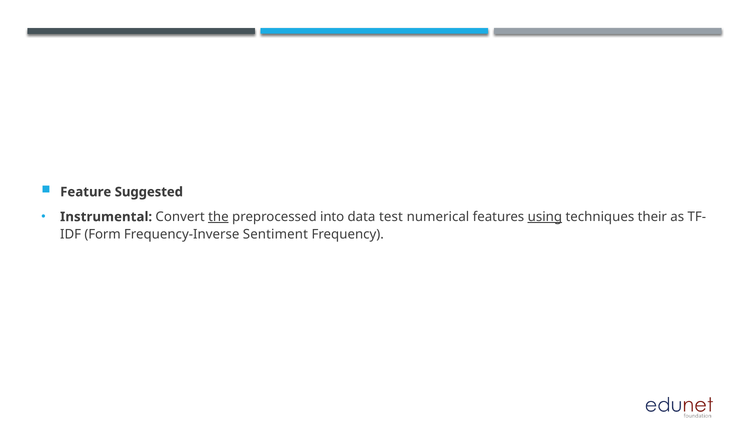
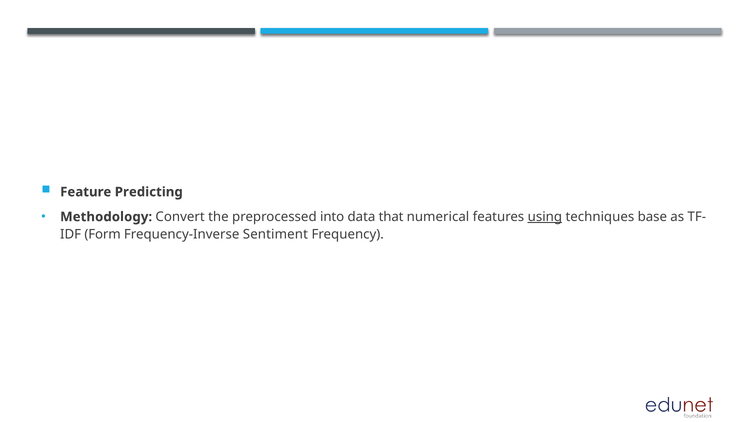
Suggested: Suggested -> Predicting (149, 192)
Instrumental: Instrumental -> Methodology (106, 216)
the underline: present -> none (218, 216)
test: test -> that (391, 216)
their: their -> base (652, 216)
